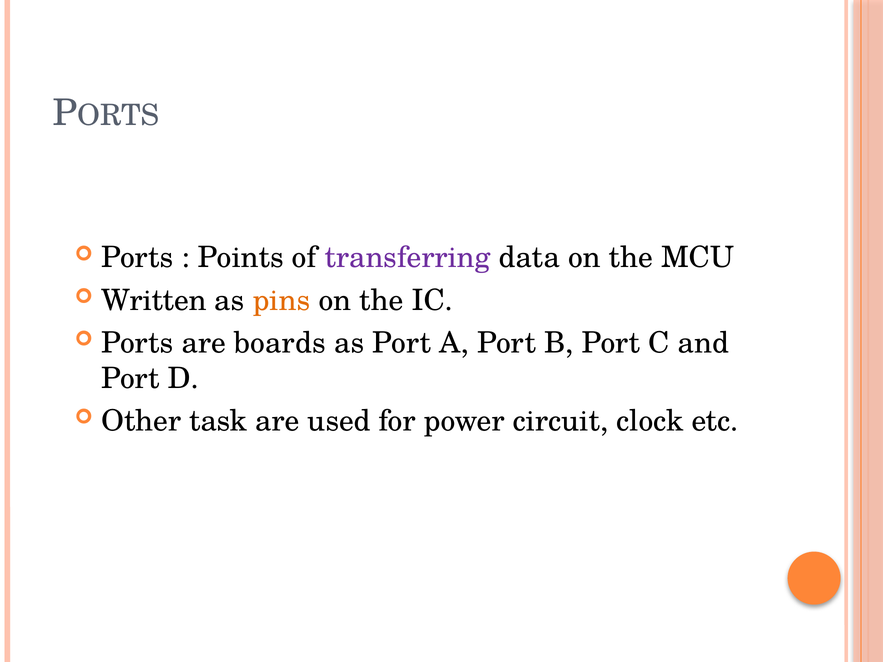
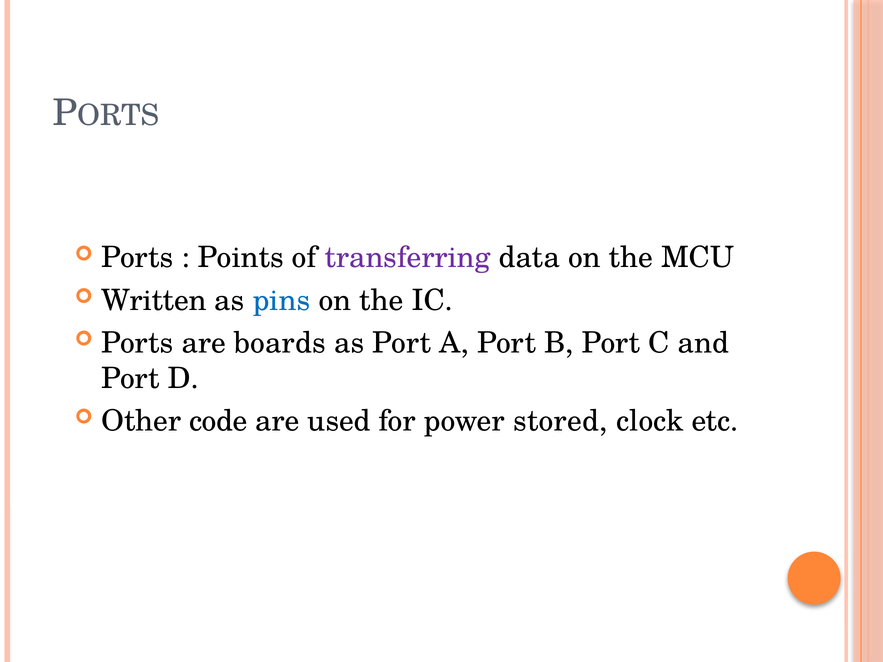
pins colour: orange -> blue (281, 301)
task: task -> code (218, 421)
circuit: circuit -> stored (560, 421)
